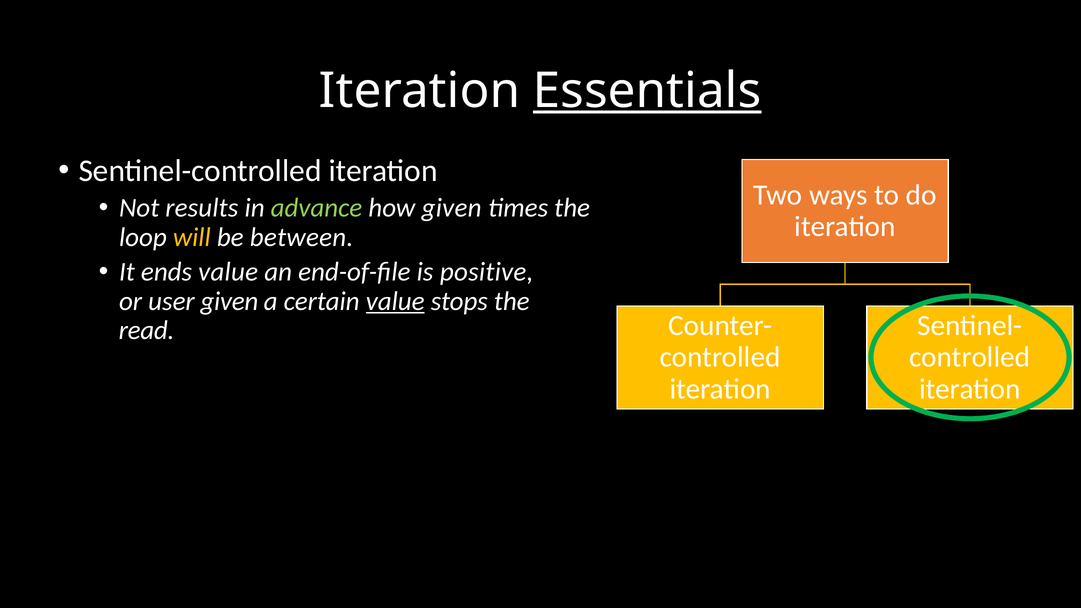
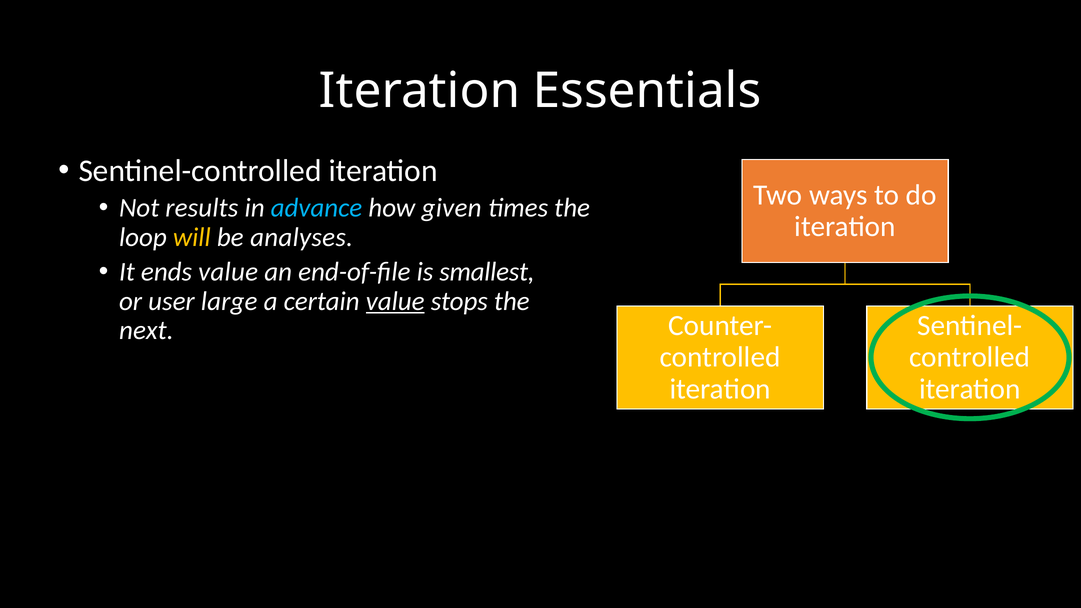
Essentials underline: present -> none (647, 91)
advance colour: light green -> light blue (316, 208)
between: between -> analyses (302, 237)
positive: positive -> smallest (487, 272)
user given: given -> large (229, 301)
read: read -> next (146, 330)
